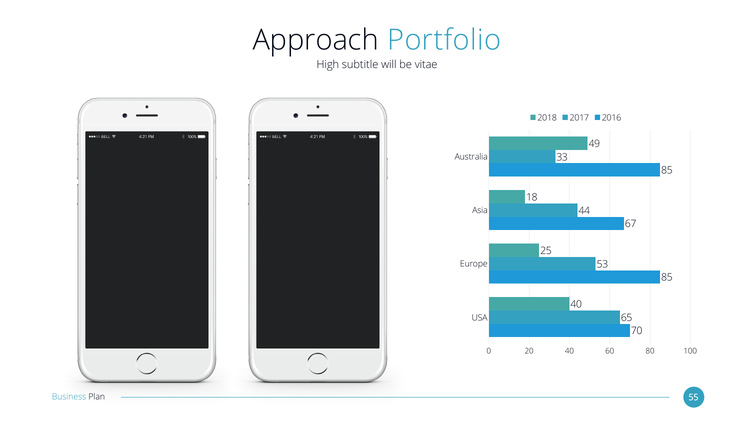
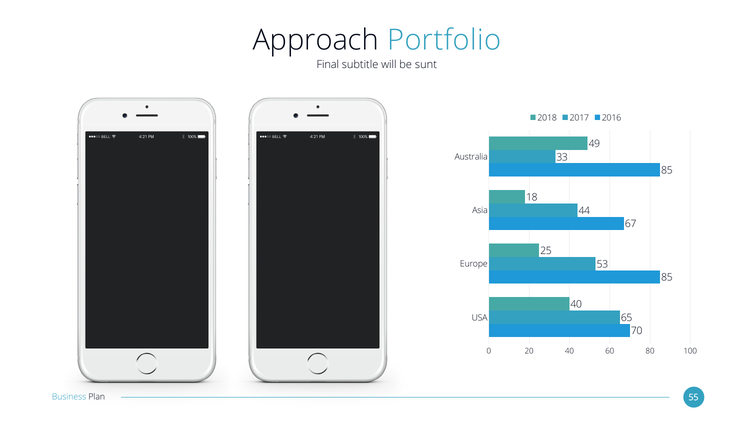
High: High -> Final (328, 65)
vitae: vitae -> sunt (426, 65)
